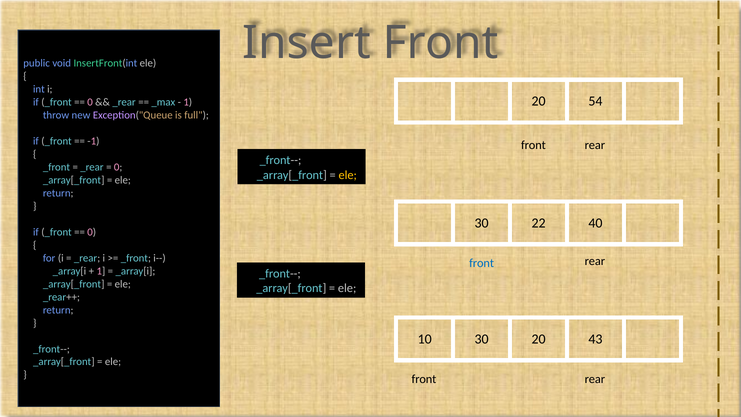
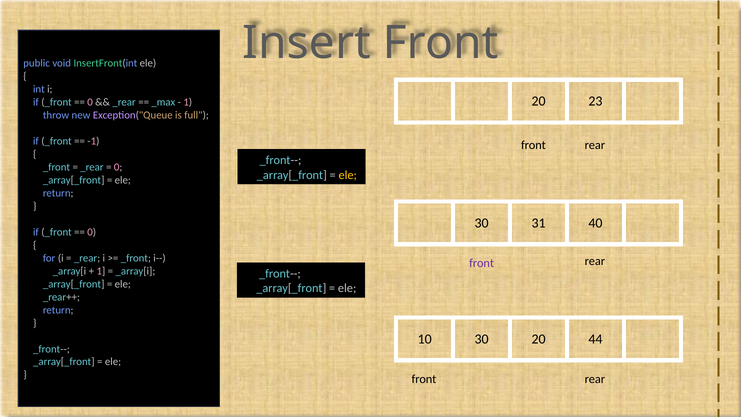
54: 54 -> 23 (595, 101)
22: 22 -> 31 (539, 223)
front colour: blue -> purple (482, 263)
43: 43 -> 44 (595, 339)
